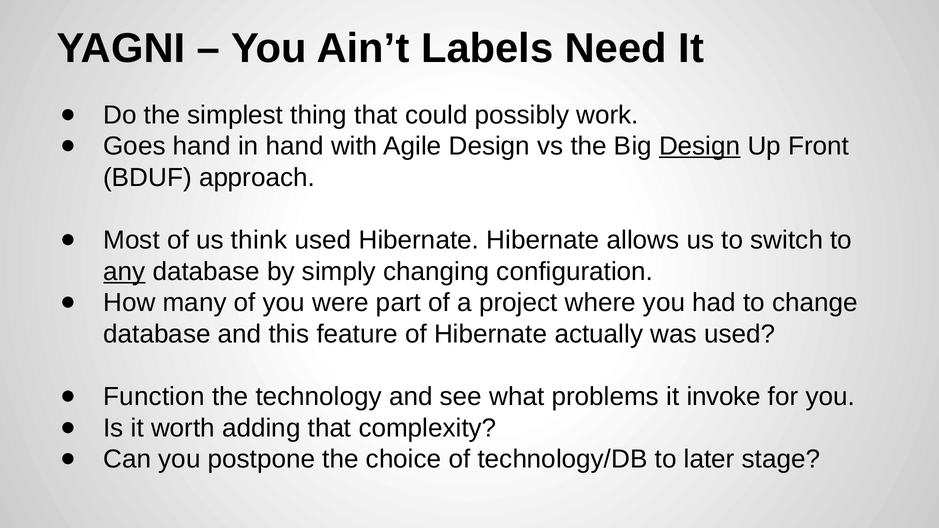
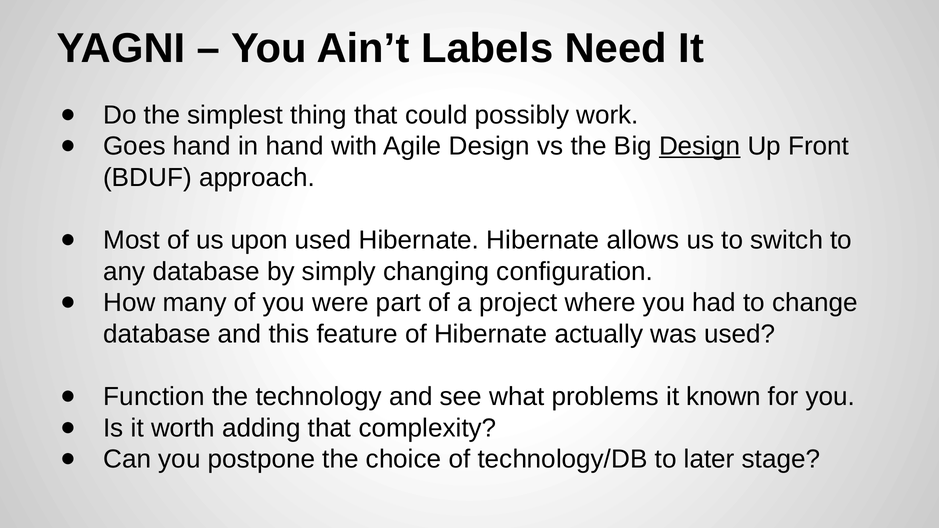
think: think -> upon (259, 240)
any underline: present -> none (124, 271)
invoke: invoke -> known (724, 397)
